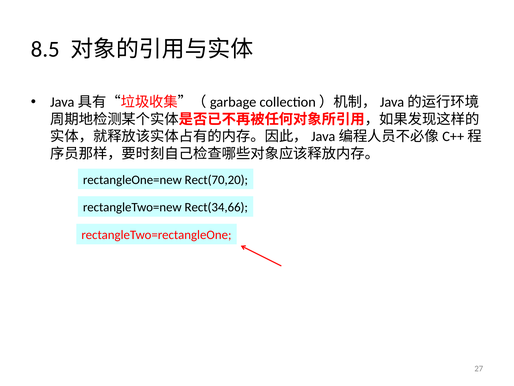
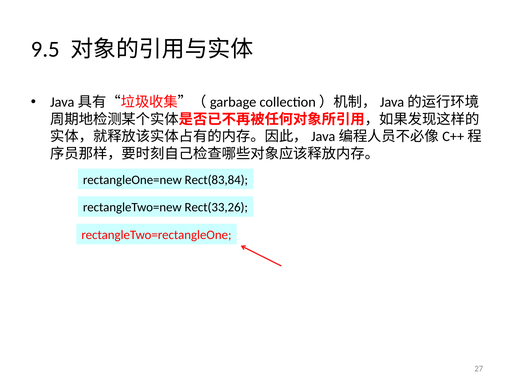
8.5: 8.5 -> 9.5 (45, 49)
Rect(70,20: Rect(70,20 -> Rect(83,84 (216, 180)
Rect(34,66: Rect(34,66 -> Rect(33,26 (216, 207)
